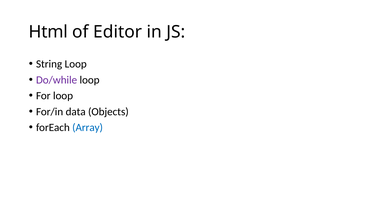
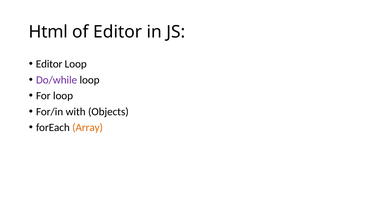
String: String -> Editor (49, 64)
data: data -> with (76, 112)
Array colour: blue -> orange (88, 128)
